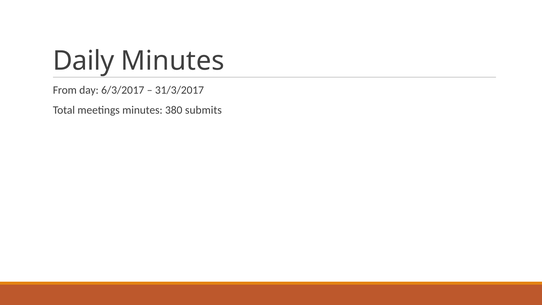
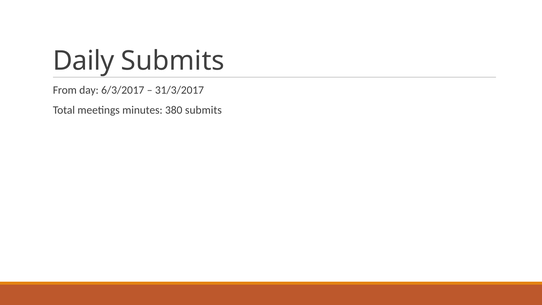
Daily Minutes: Minutes -> Submits (173, 61)
